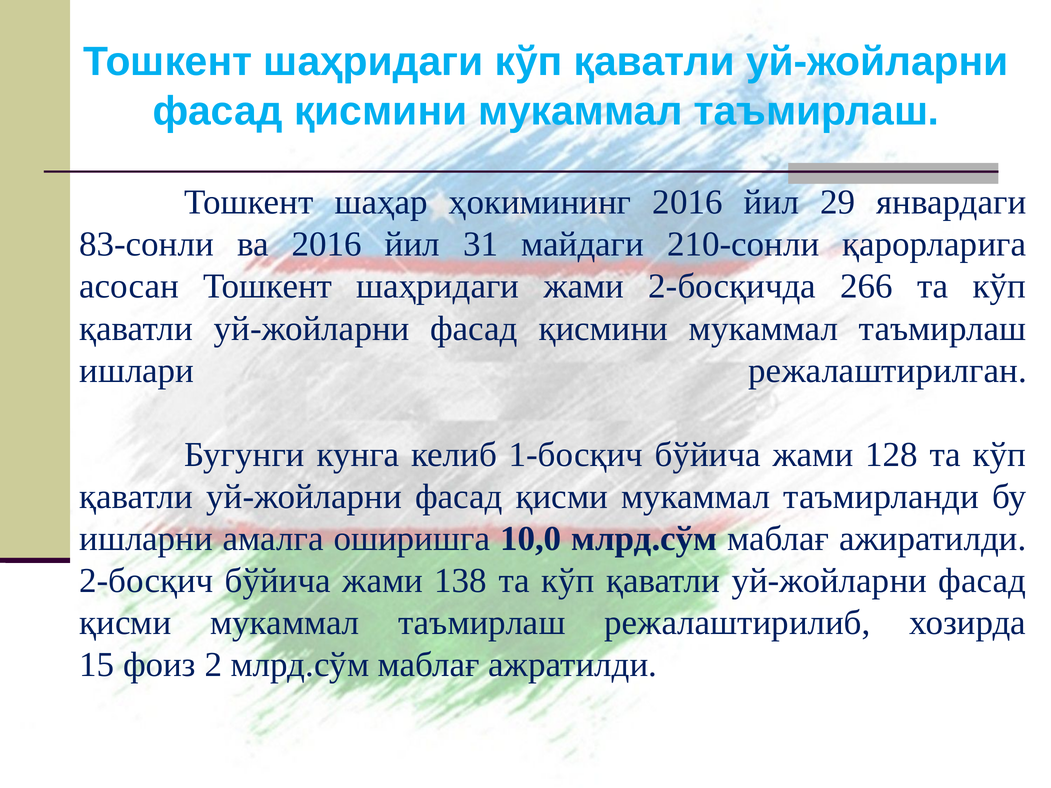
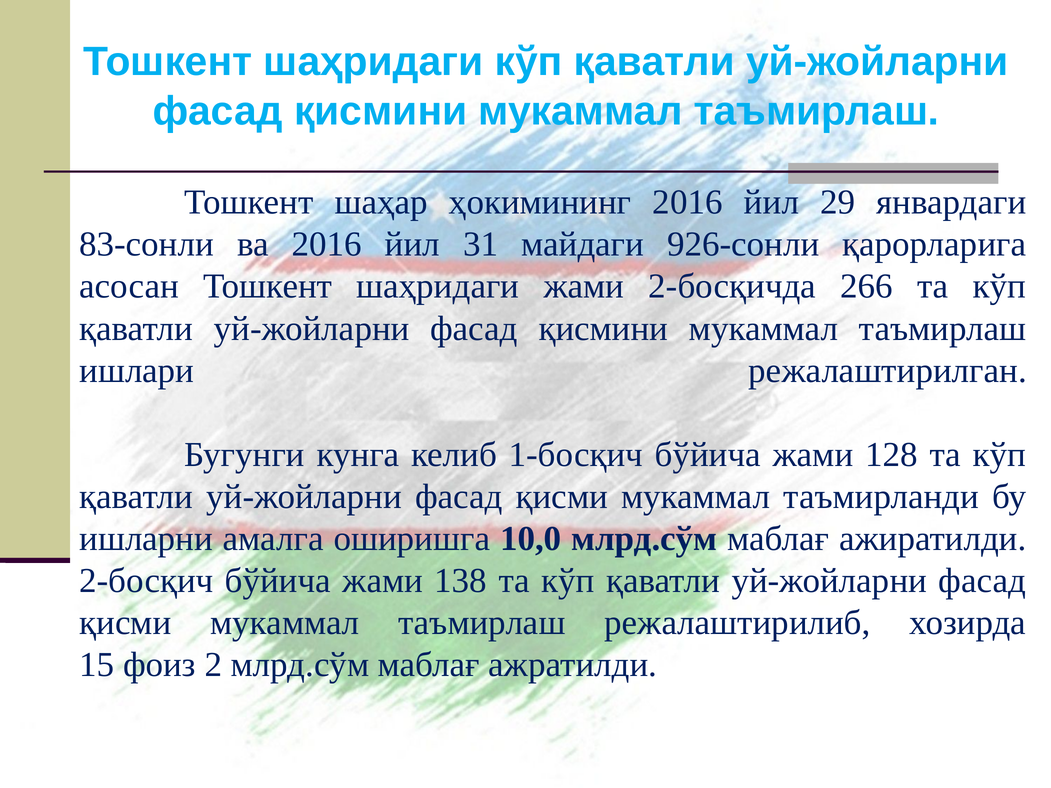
210-сонли: 210-сонли -> 926-сонли (743, 244)
